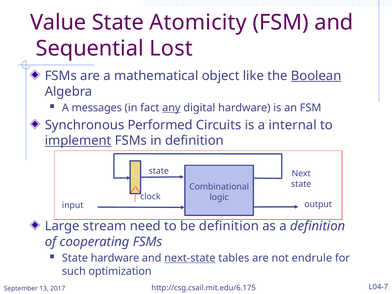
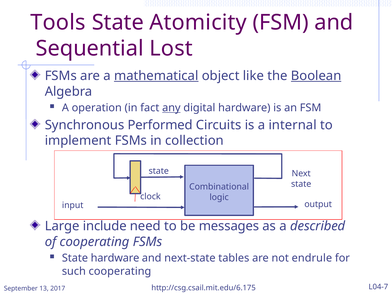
Value: Value -> Tools (58, 22)
mathematical underline: none -> present (156, 76)
messages: messages -> operation (97, 108)
implement underline: present -> none (78, 141)
in definition: definition -> collection (194, 141)
stream: stream -> include (105, 226)
be definition: definition -> messages (229, 226)
a definition: definition -> described (318, 226)
next-state underline: present -> none (190, 258)
such optimization: optimization -> cooperating (120, 271)
